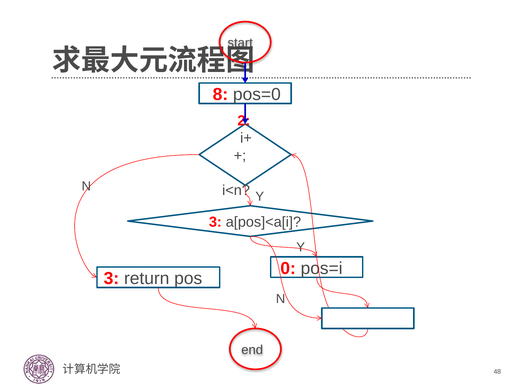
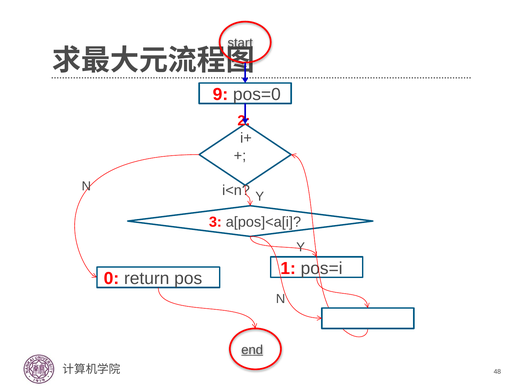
8: 8 -> 9 (220, 94)
0: 0 -> 1 (288, 268)
3: 3 -> 0 (112, 278)
end underline: none -> present (252, 350)
